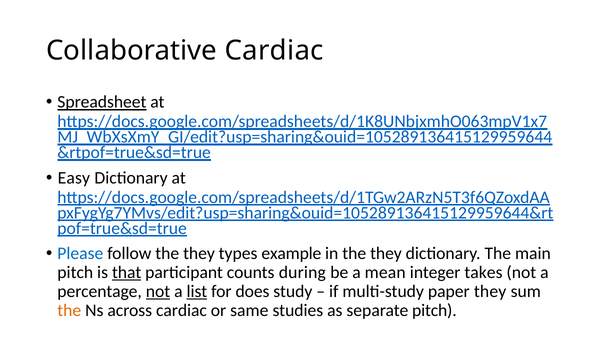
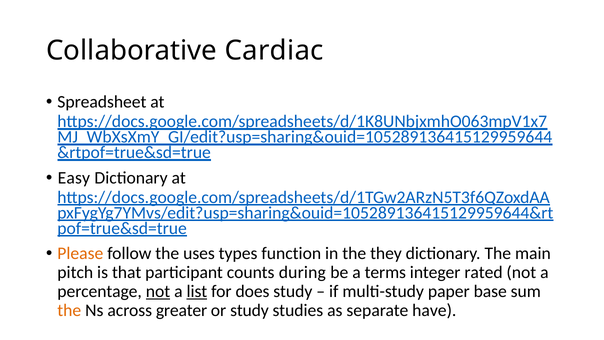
Spreadsheet underline: present -> none (102, 102)
Please colour: blue -> orange (80, 253)
follow the they: they -> uses (199, 253)
example: example -> function (291, 253)
that underline: present -> none (127, 272)
mean: mean -> terms (385, 272)
takes: takes -> rated (484, 272)
paper they: they -> base (490, 291)
across cardiac: cardiac -> greater (182, 310)
or same: same -> study (249, 310)
separate pitch: pitch -> have (434, 310)
